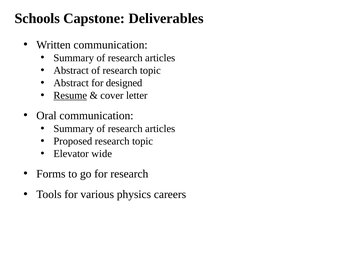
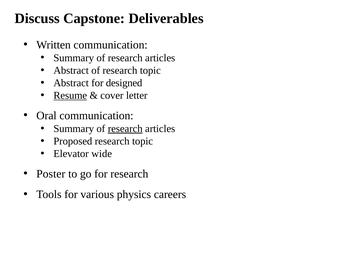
Schools: Schools -> Discuss (37, 18)
research underline: none -> present (125, 128)
Forms: Forms -> Poster (51, 173)
